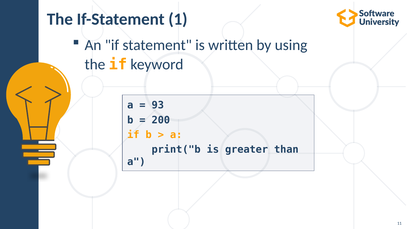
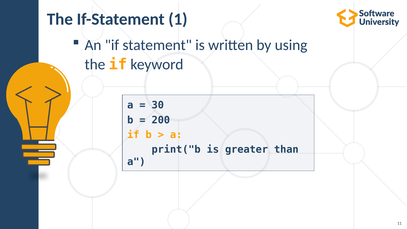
93: 93 -> 30 (158, 105)
